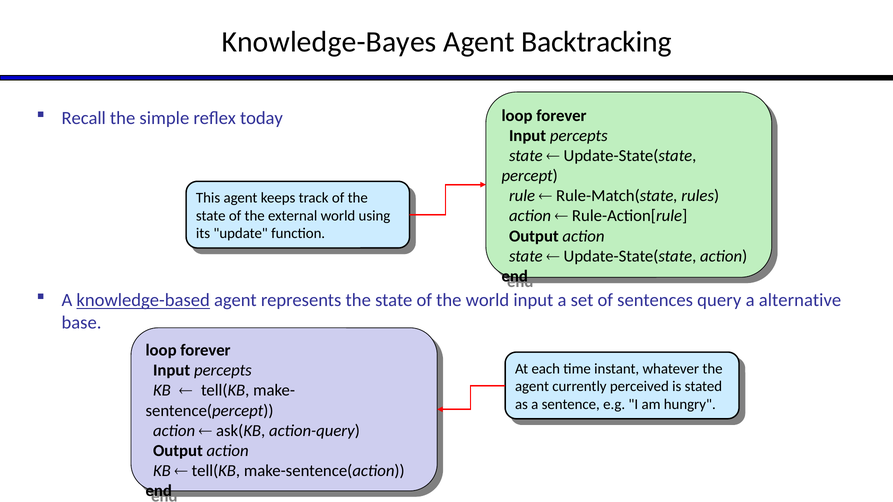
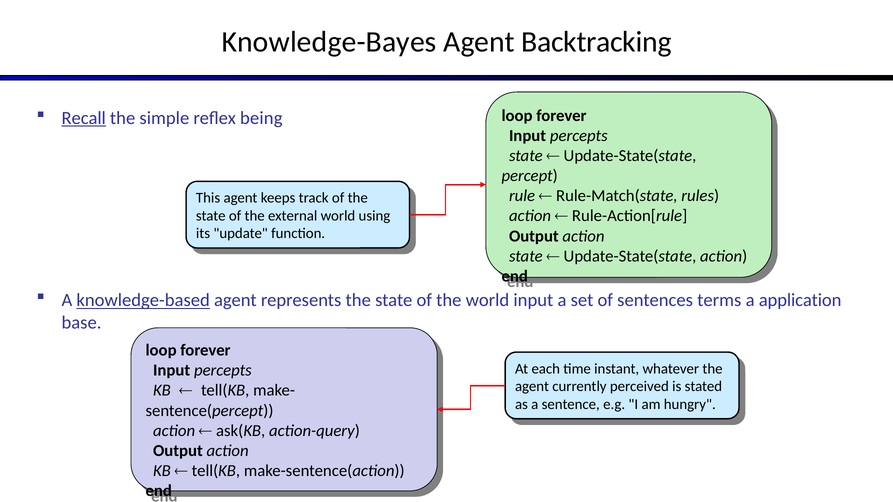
Recall underline: none -> present (84, 118)
today: today -> being (261, 118)
query: query -> terms (719, 301)
alternative: alternative -> application (800, 301)
